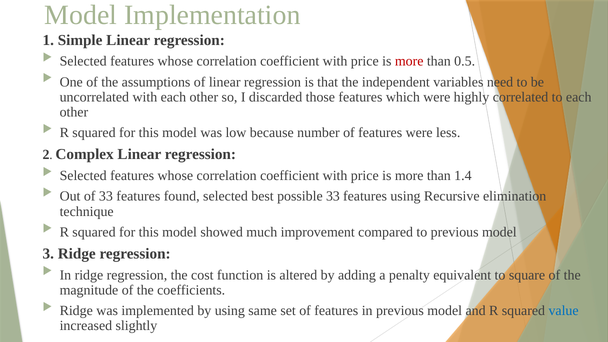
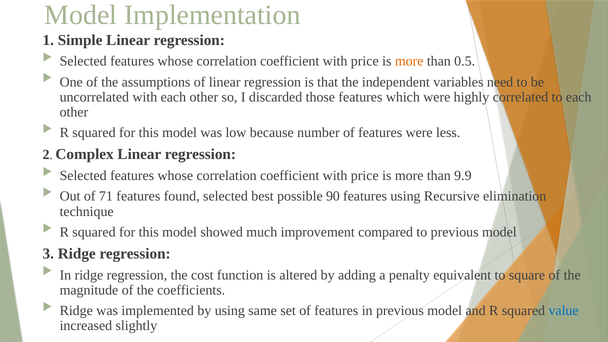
more colour: red -> orange (409, 61)
1.4: 1.4 -> 9.9 (463, 176)
of 33: 33 -> 71 (106, 196)
possible 33: 33 -> 90 (333, 196)
